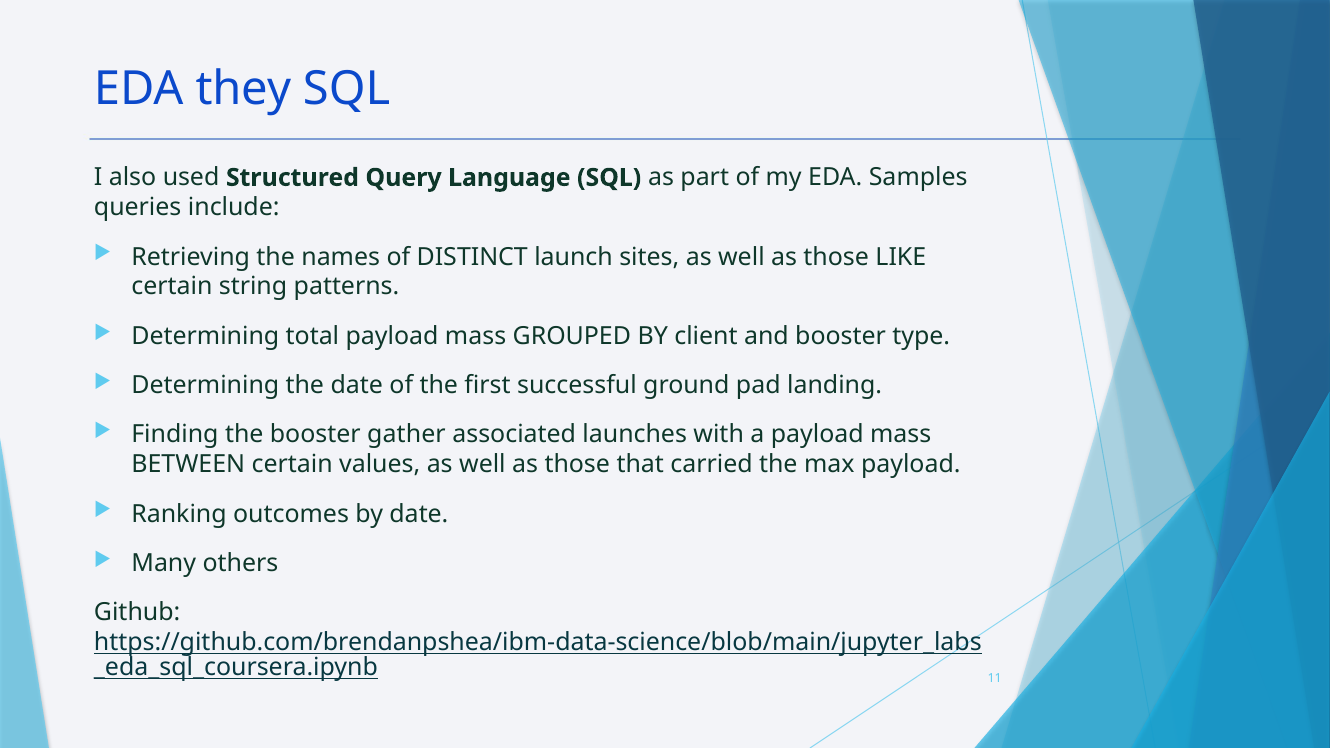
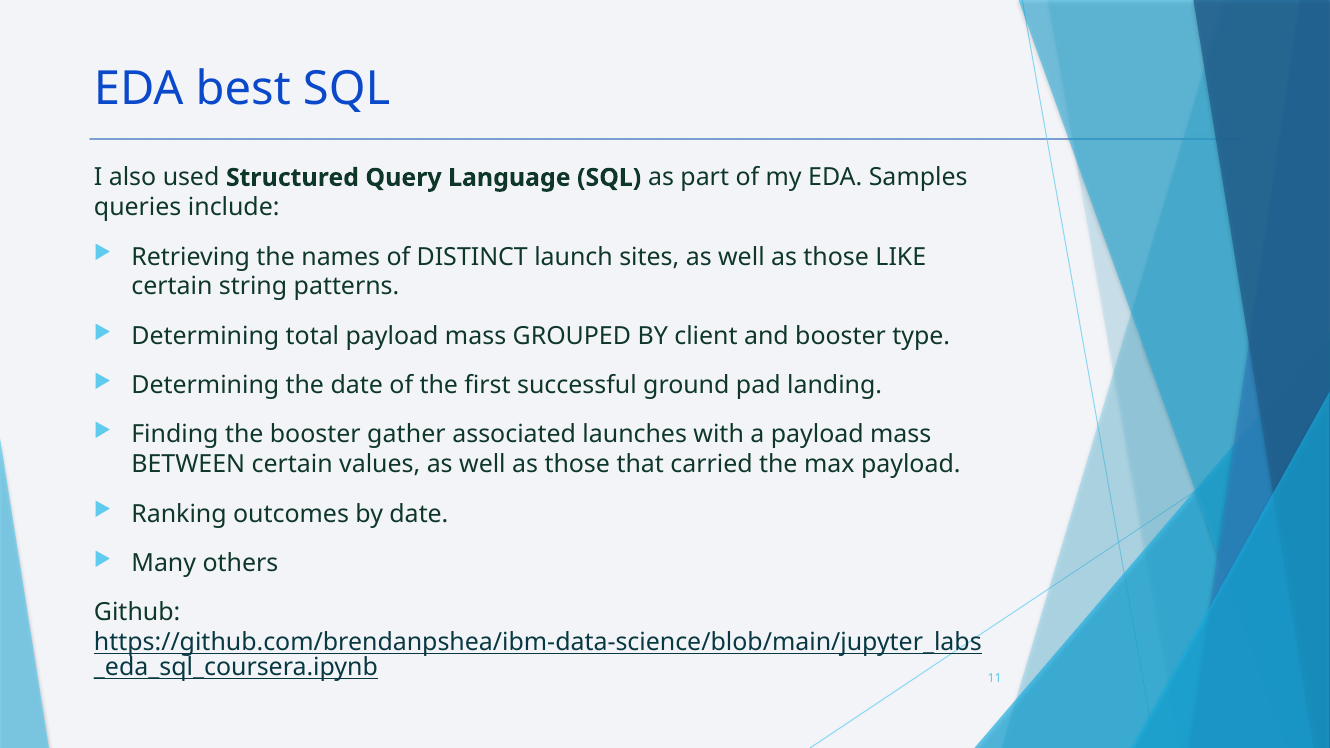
they: they -> best (243, 89)
